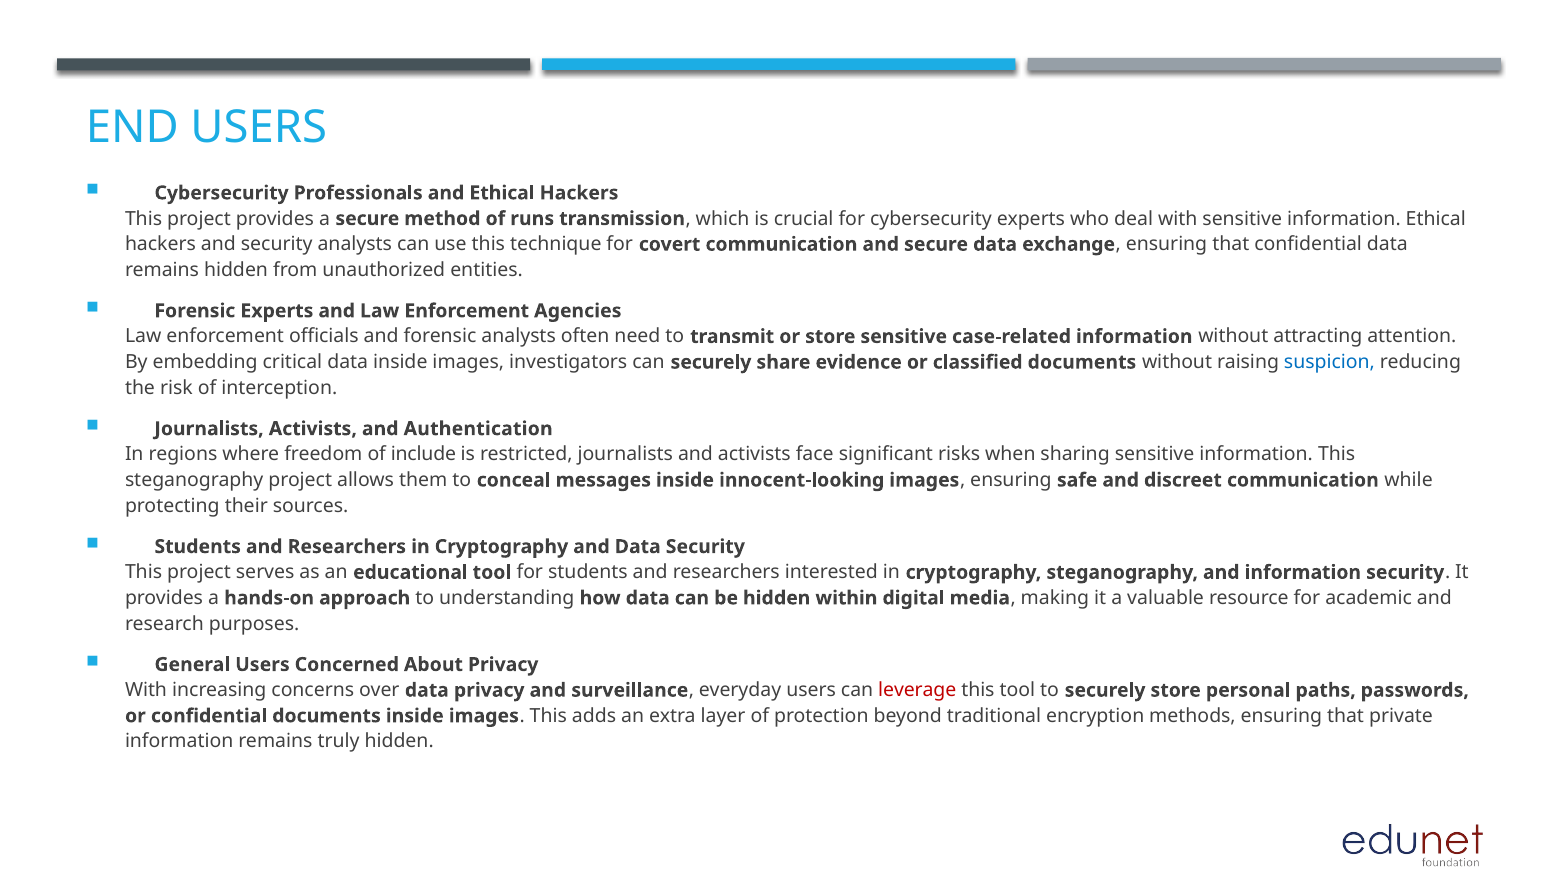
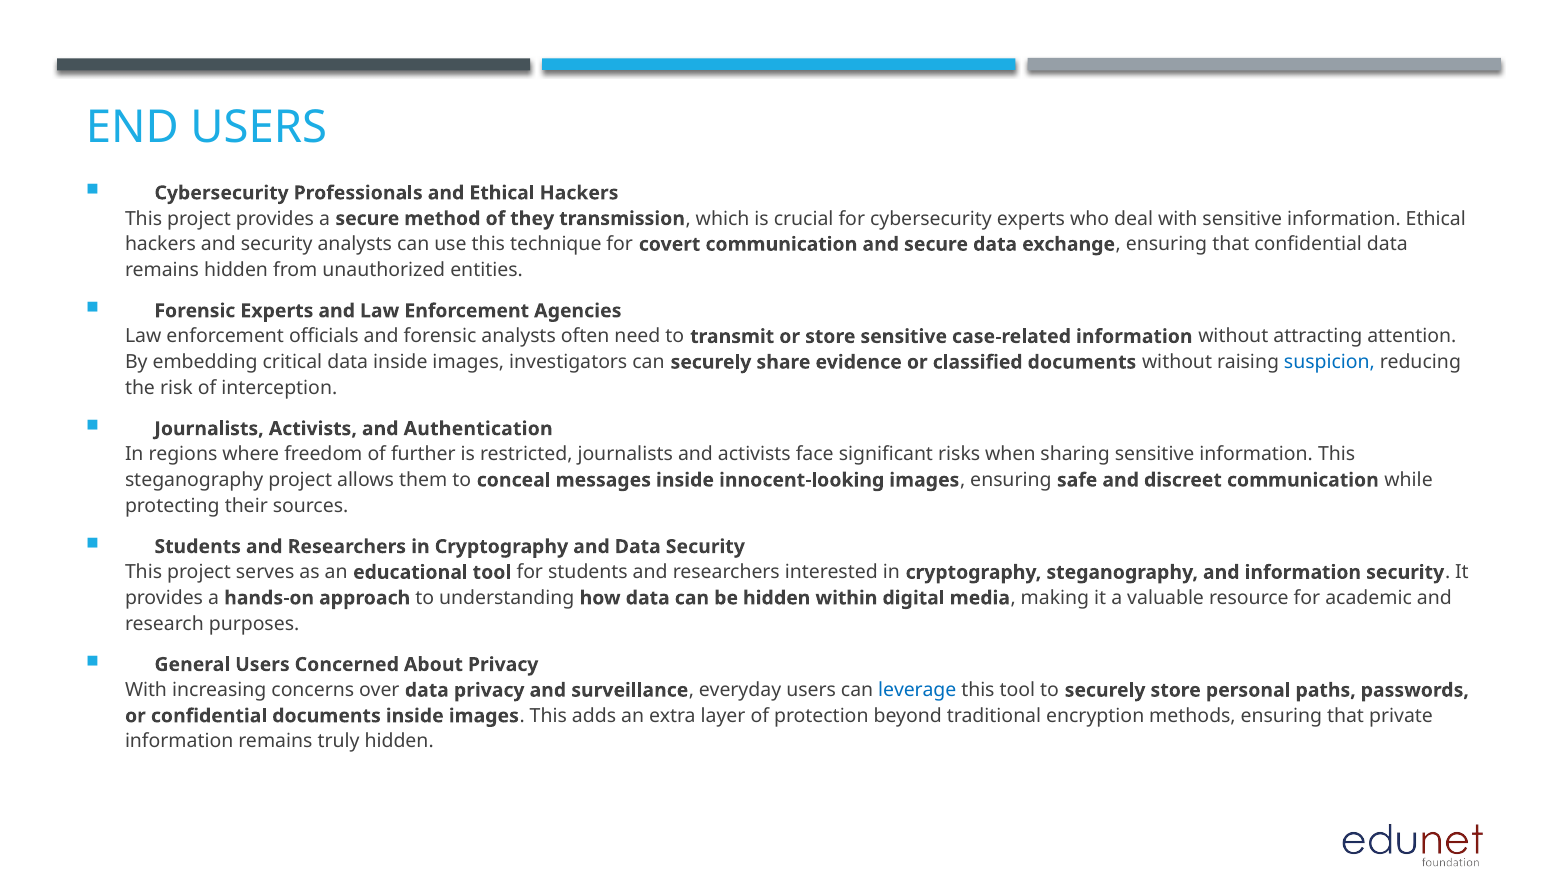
runs: runs -> they (532, 219)
include: include -> further (423, 455)
leverage colour: red -> blue (917, 691)
